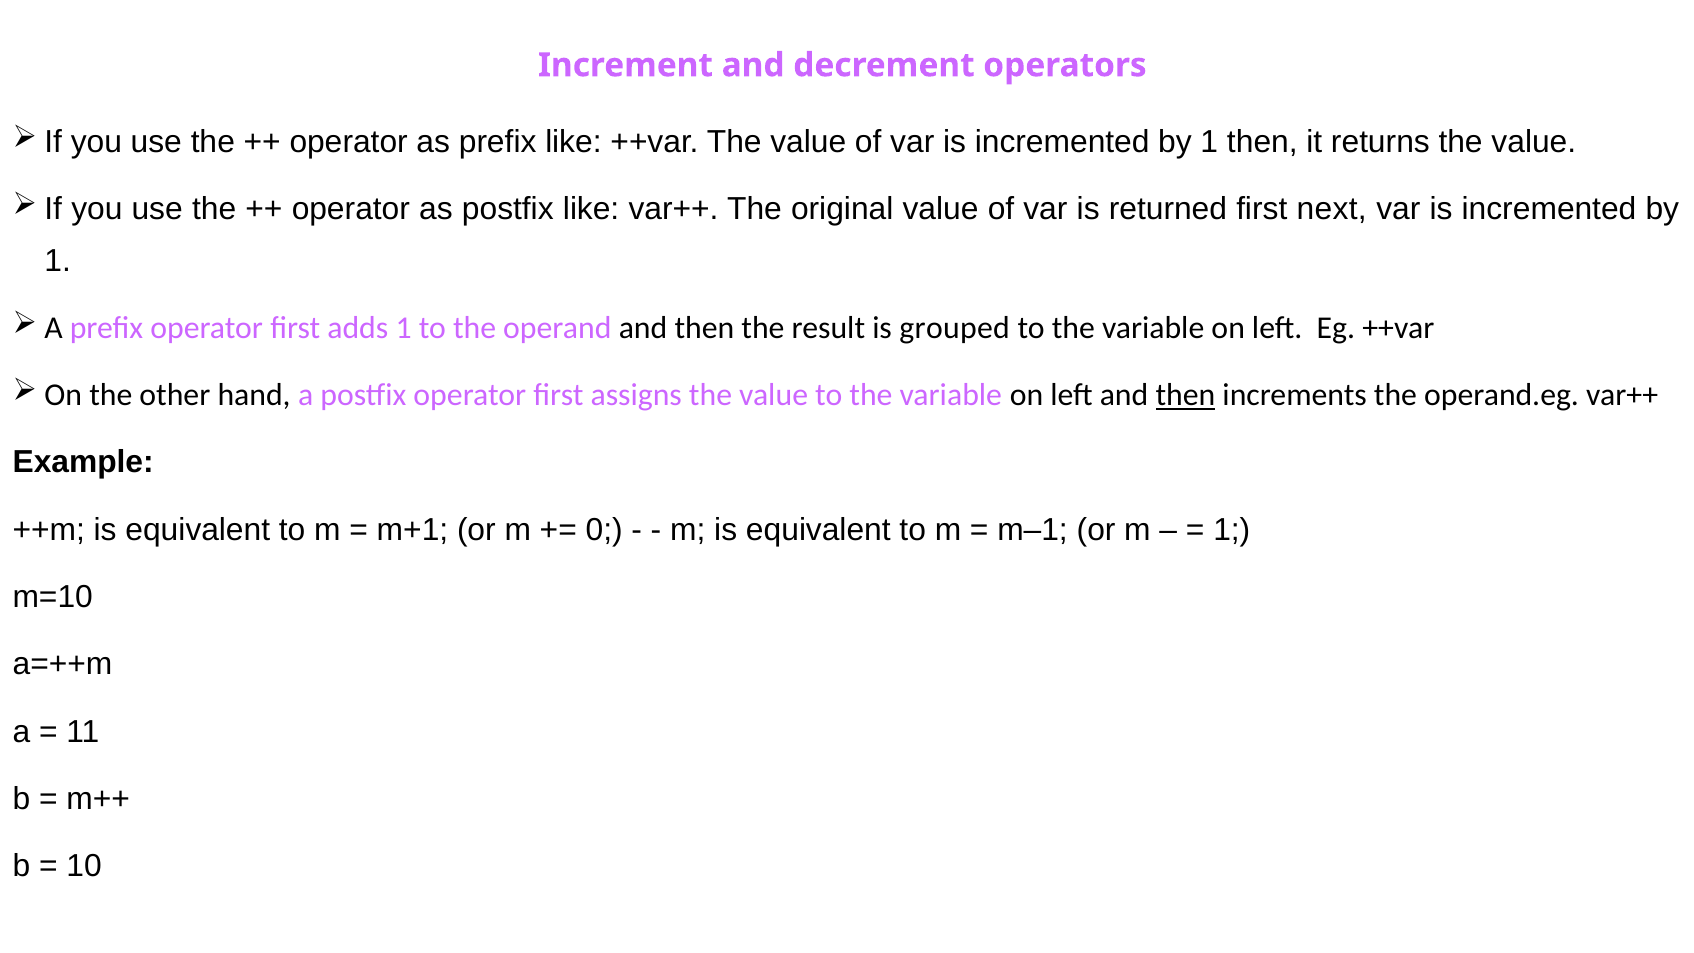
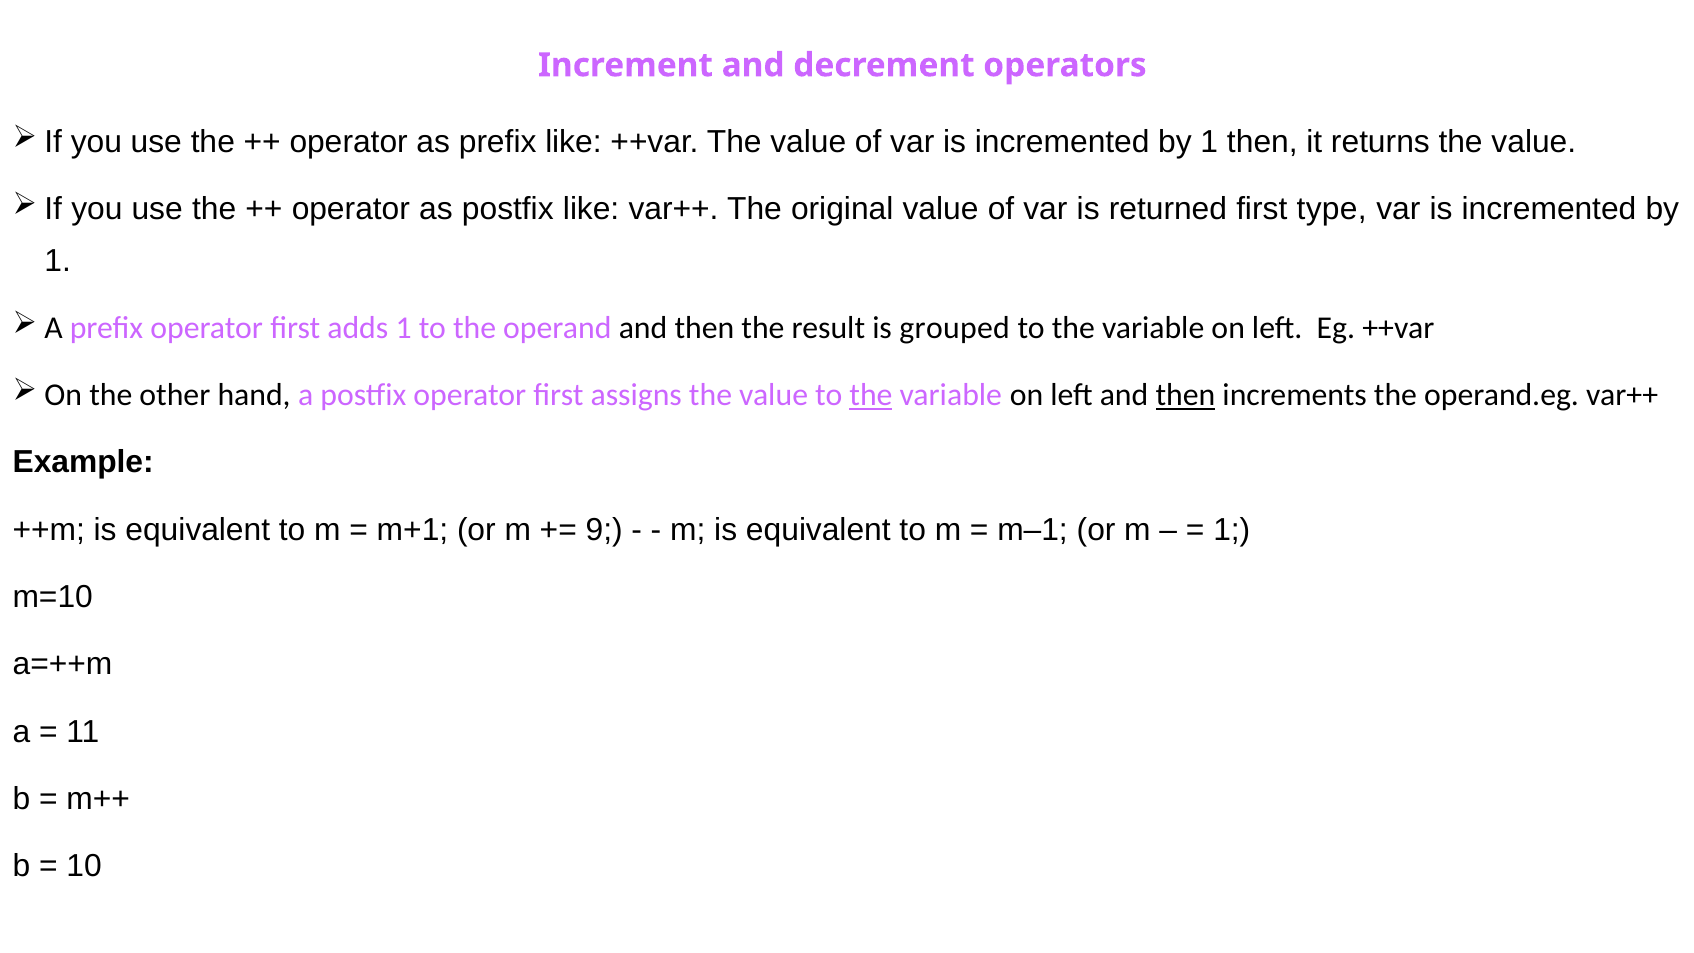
next: next -> type (1332, 209)
the underline: none -> present (871, 395)
0: 0 -> 9 (604, 530)
